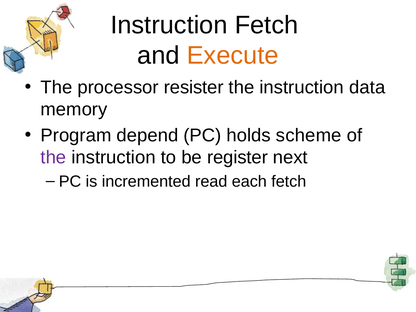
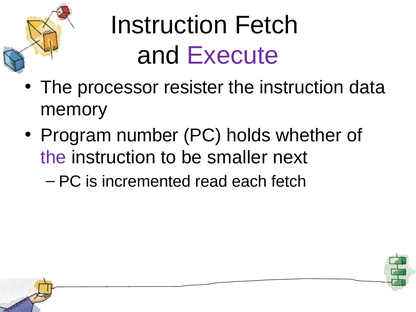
Execute colour: orange -> purple (233, 56)
depend: depend -> number (148, 135)
scheme: scheme -> whether (309, 135)
register: register -> smaller (237, 158)
